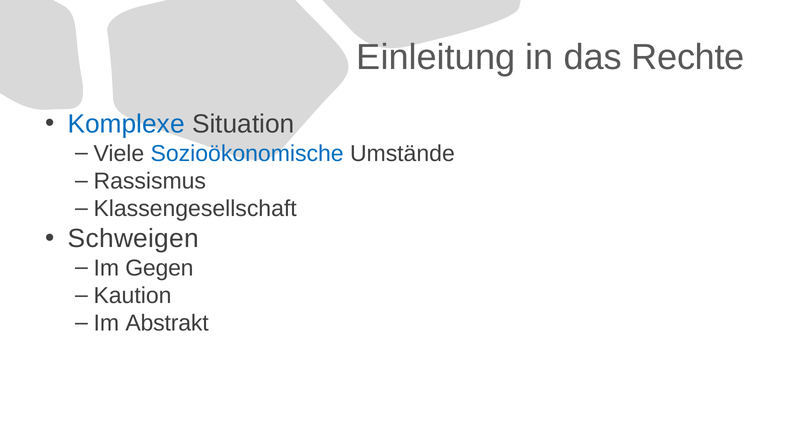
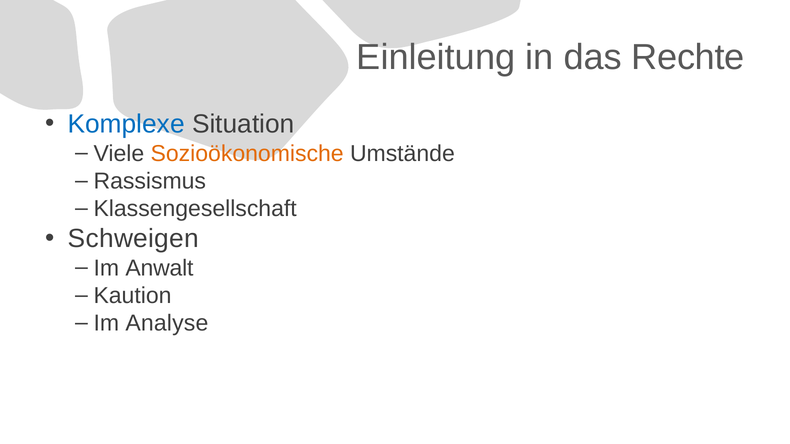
Sozioökonomische colour: blue -> orange (247, 154)
Gegen: Gegen -> Anwalt (159, 268)
Abstrakt: Abstrakt -> Analyse (167, 324)
